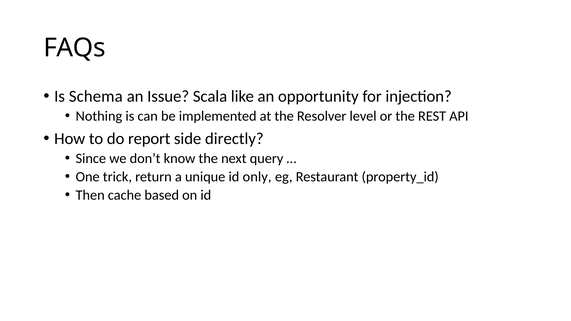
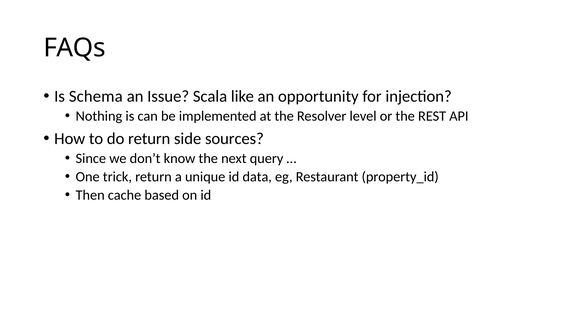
do report: report -> return (149, 139)
directly: directly -> sources (234, 139)
only: only -> data (257, 177)
